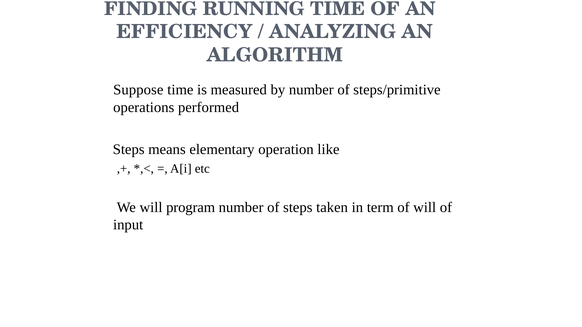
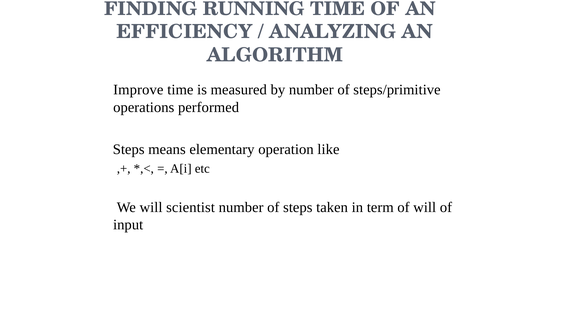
Suppose: Suppose -> Improve (138, 90)
program: program -> scientist (191, 207)
